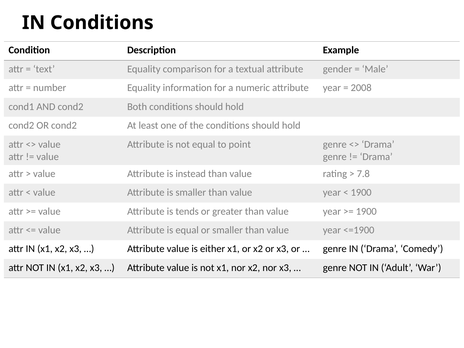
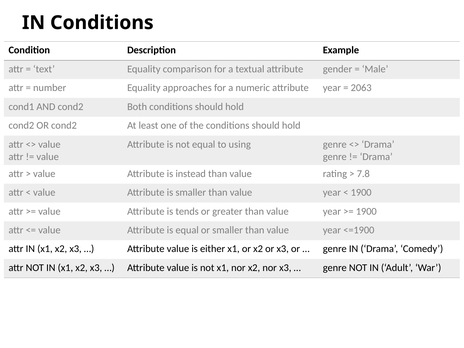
information: information -> approaches (187, 88)
2008: 2008 -> 2063 (361, 88)
point: point -> using (240, 144)
